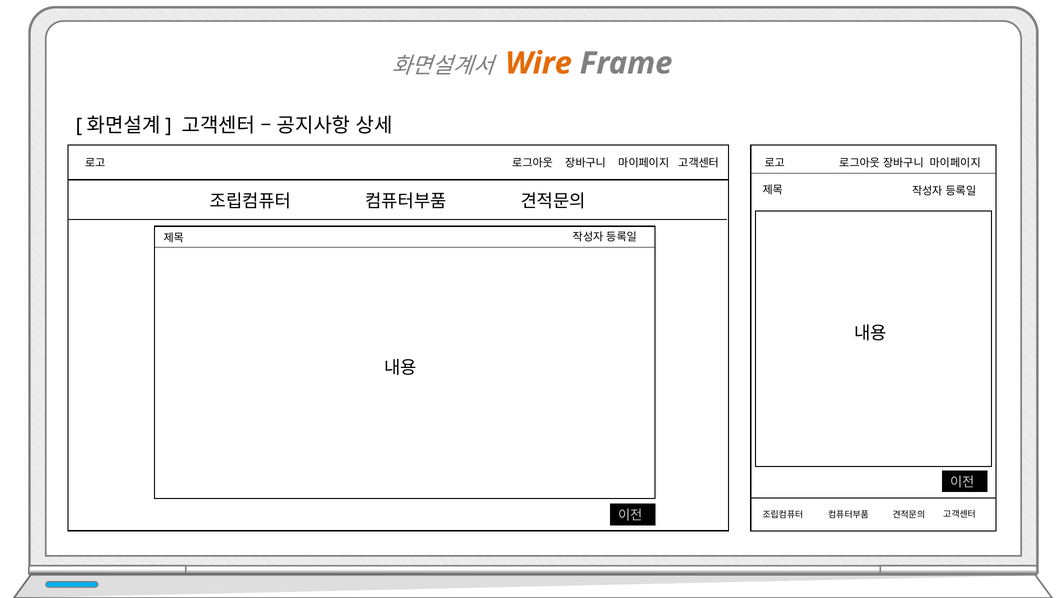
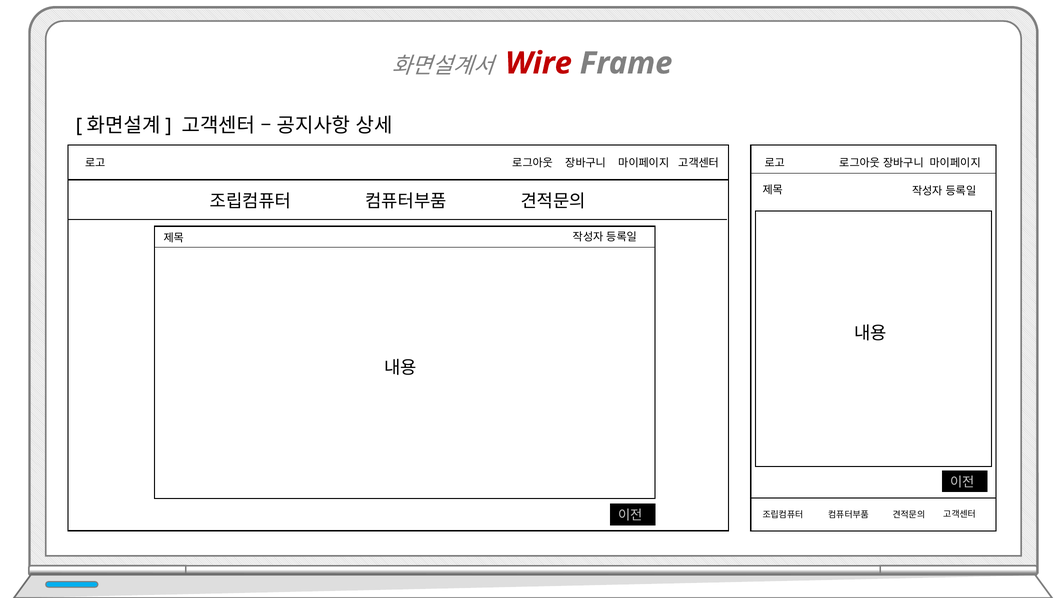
Wire colour: orange -> red (539, 63)
